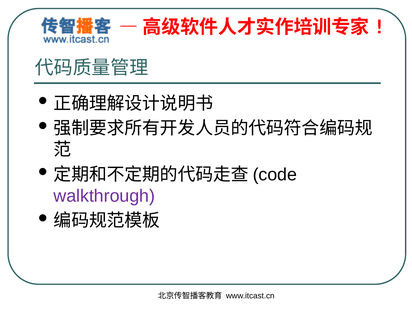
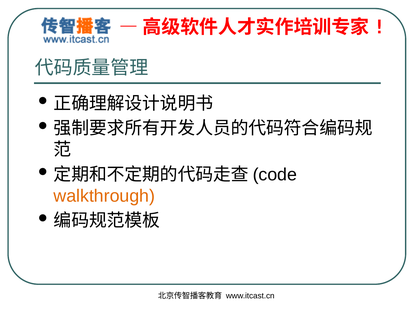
walkthrough colour: purple -> orange (104, 196)
